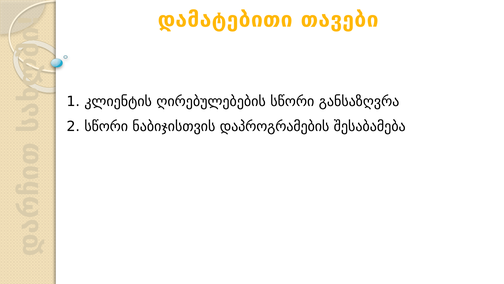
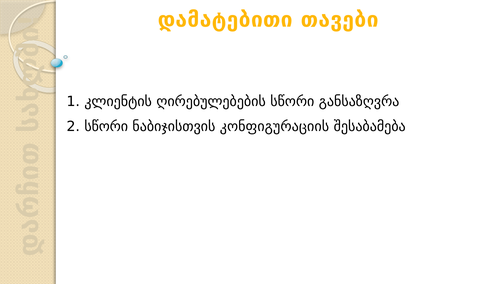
დაპროგრამების: დაპროგრამების -> კონფიგურაციის (274, 126)
